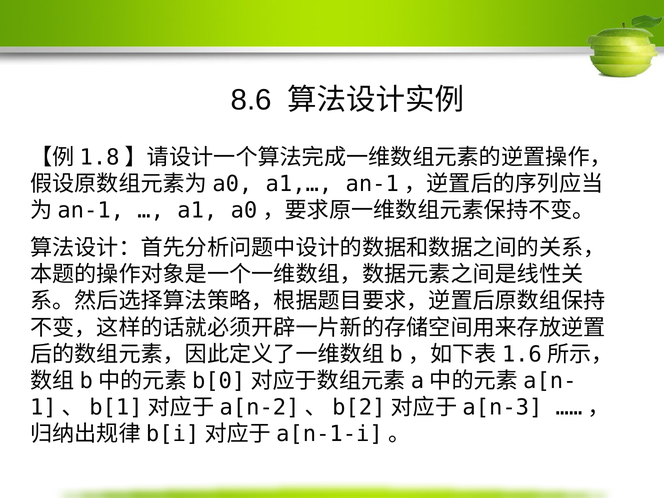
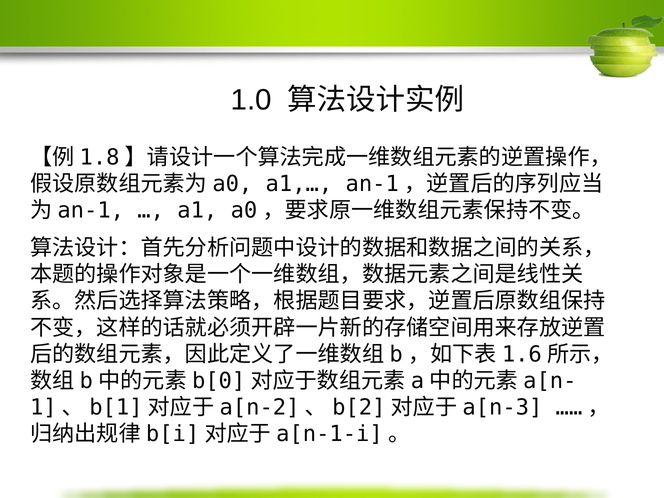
8.6: 8.6 -> 1.0 (251, 100)
